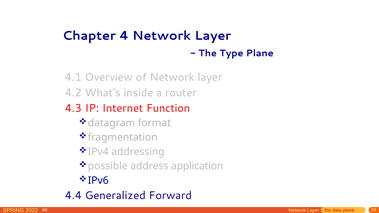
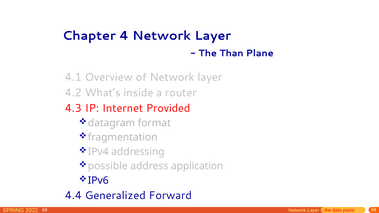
Type: Type -> Than (231, 53)
Function: Function -> Provided (168, 108)
